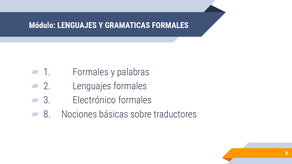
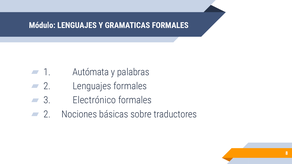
1 Formales: Formales -> Autómata (91, 72)
8: 8 -> 2 (47, 114)
